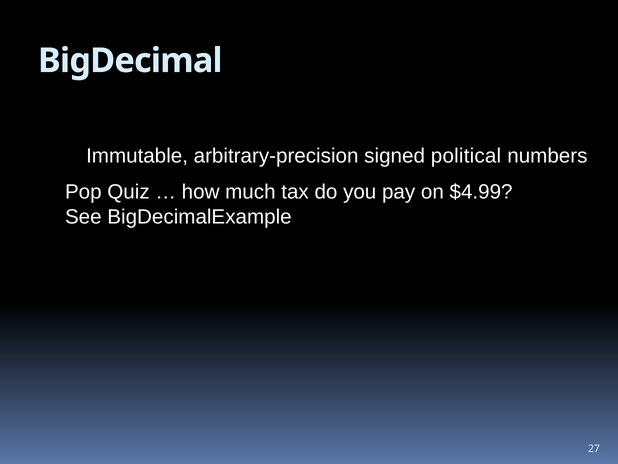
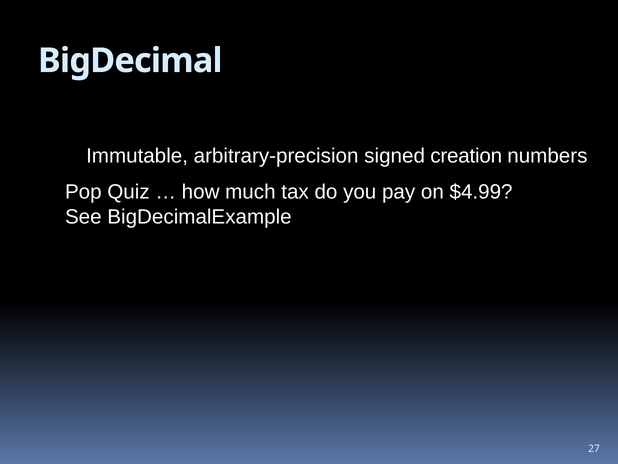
political: political -> creation (466, 156)
